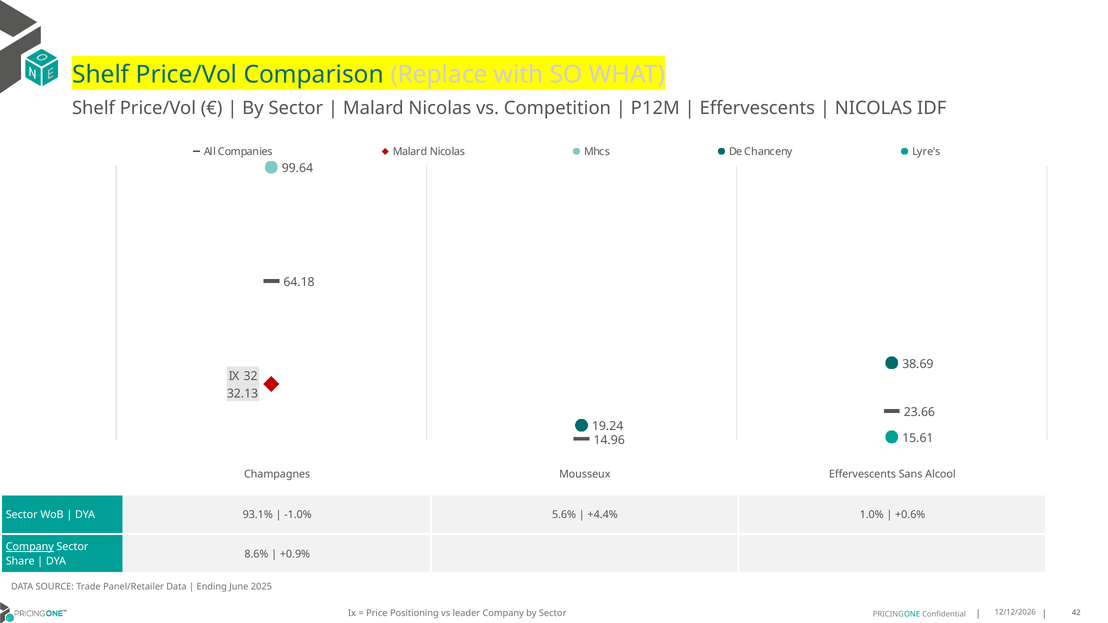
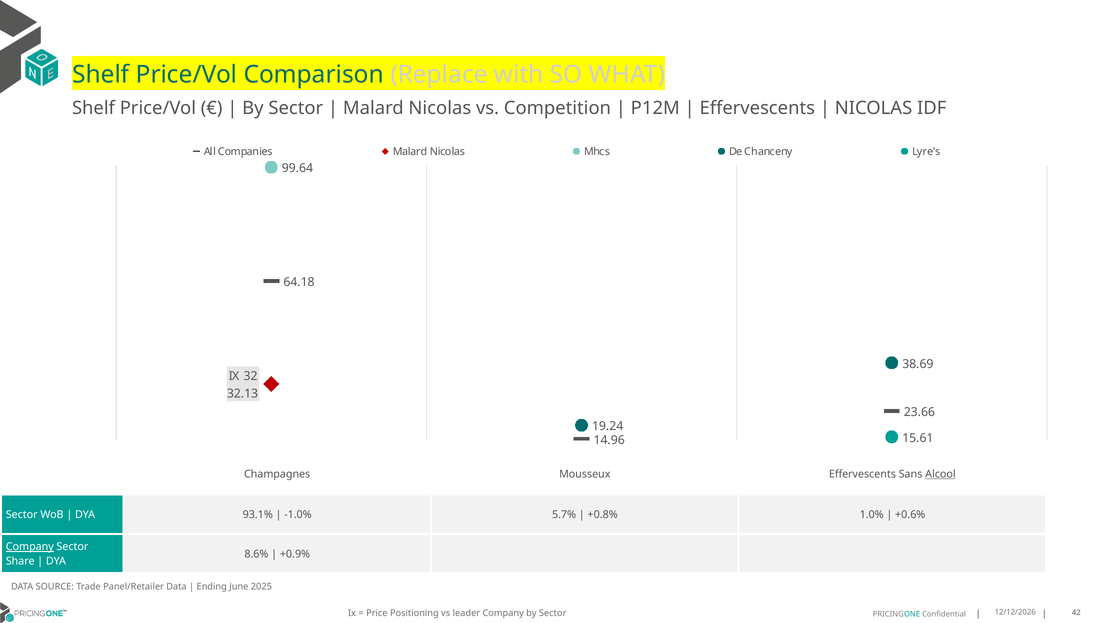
Alcool underline: none -> present (940, 474)
5.6%: 5.6% -> 5.7% (564, 515)
+4.4%: +4.4% -> +0.8% (603, 515)
